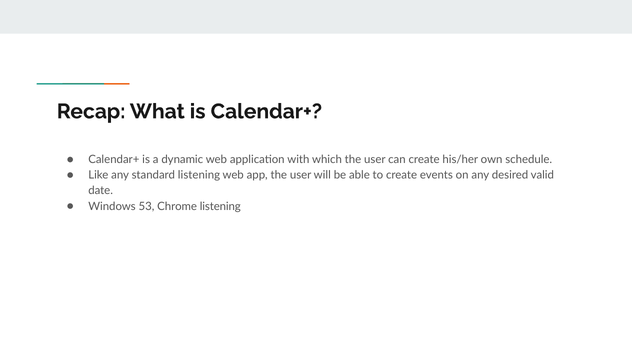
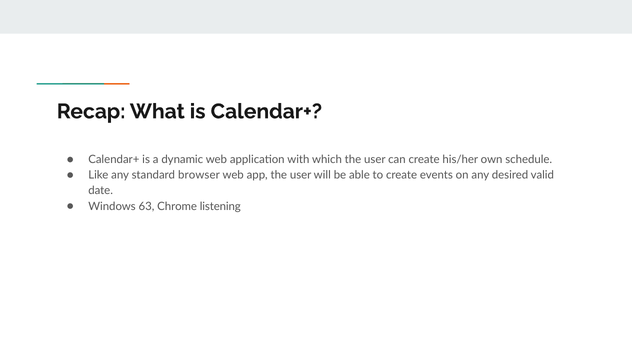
standard listening: listening -> browser (199, 175)
53: 53 -> 63 (146, 207)
